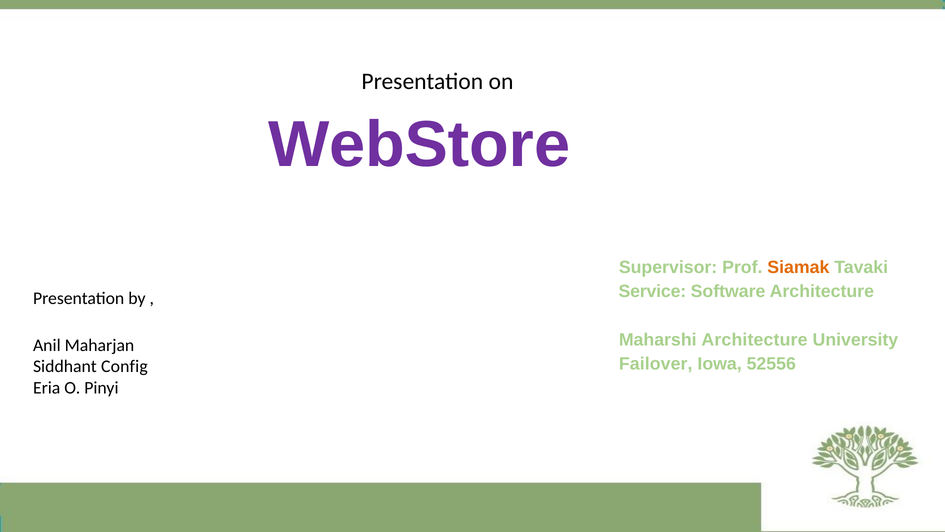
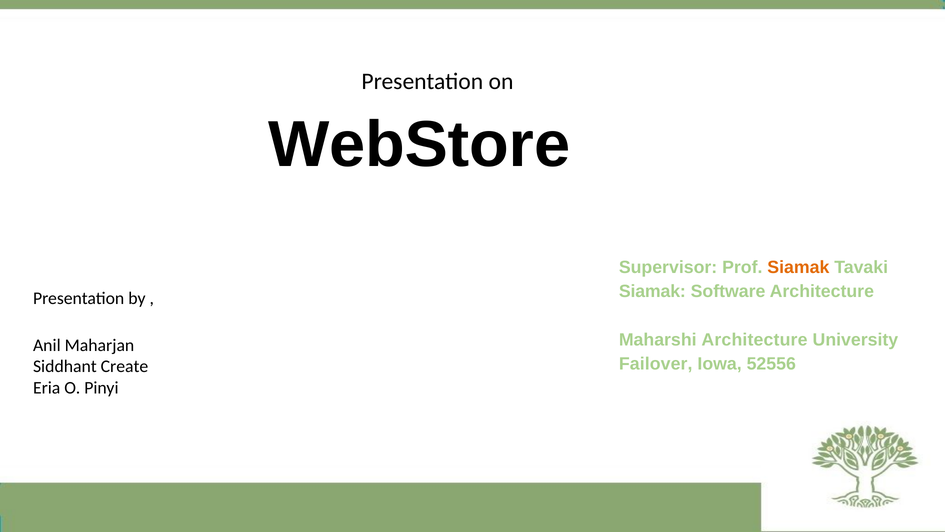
WebStore colour: purple -> black (419, 145)
Service: Service -> Siamak (652, 291)
Config: Config -> Create (124, 366)
